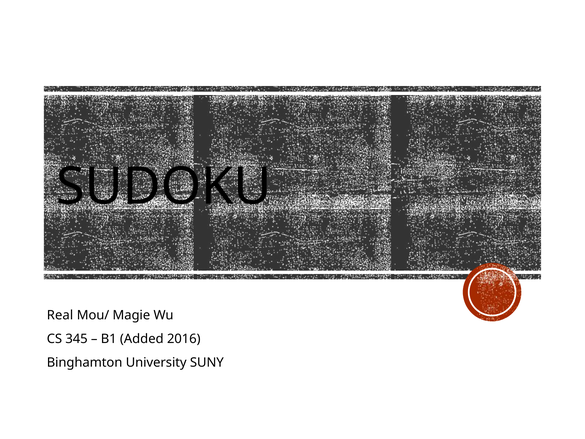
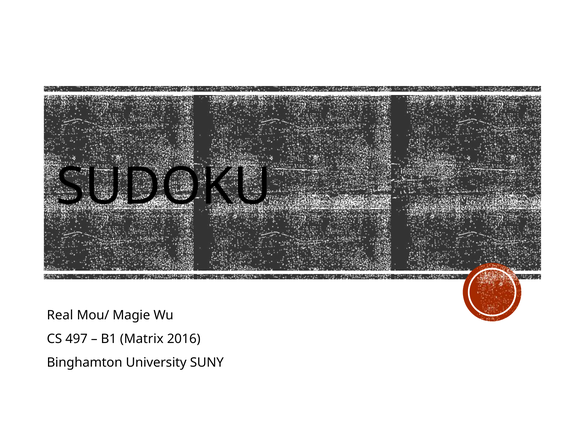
345: 345 -> 497 (77, 339)
Added: Added -> Matrix (142, 339)
